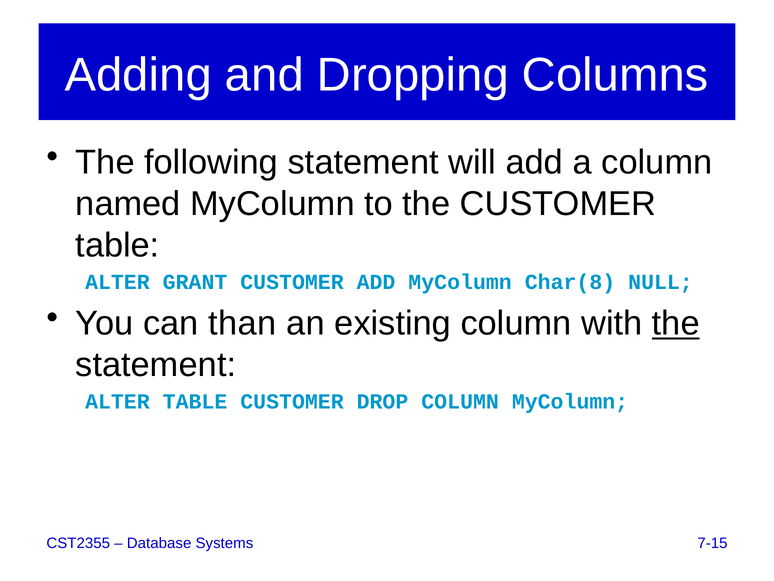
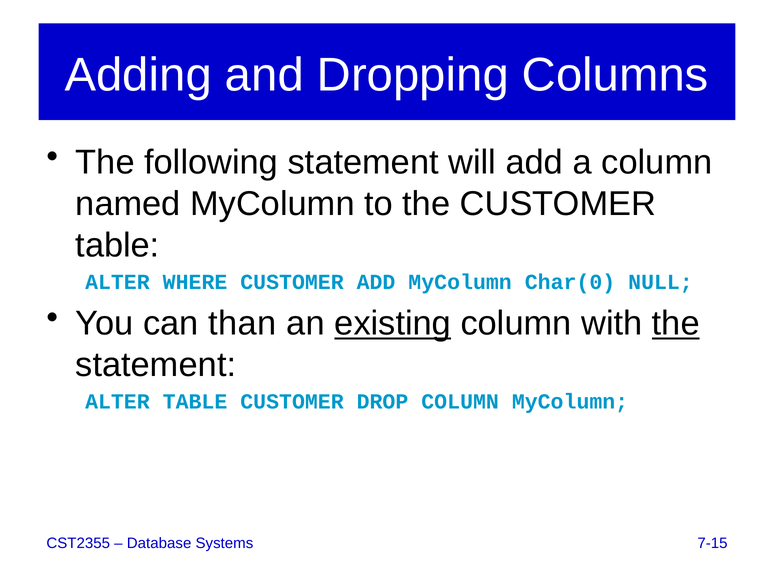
GRANT: GRANT -> WHERE (195, 282)
Char(8: Char(8 -> Char(0 (570, 282)
existing underline: none -> present (393, 323)
